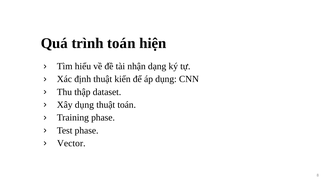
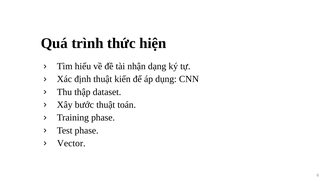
trình toán: toán -> thức (121, 43)
Xây dụng: dụng -> bước (84, 105)
